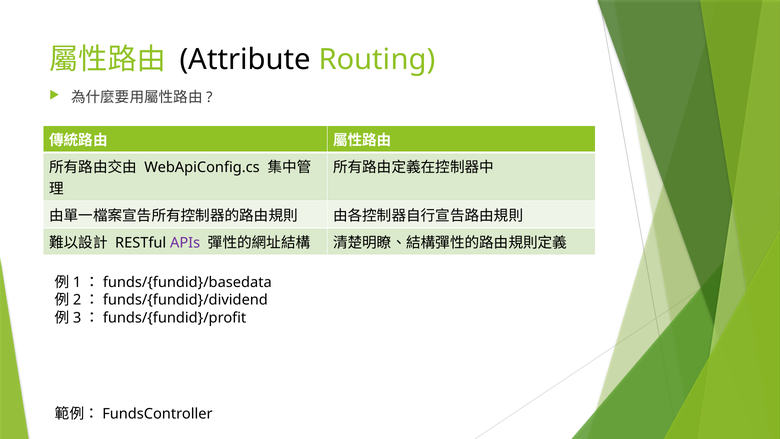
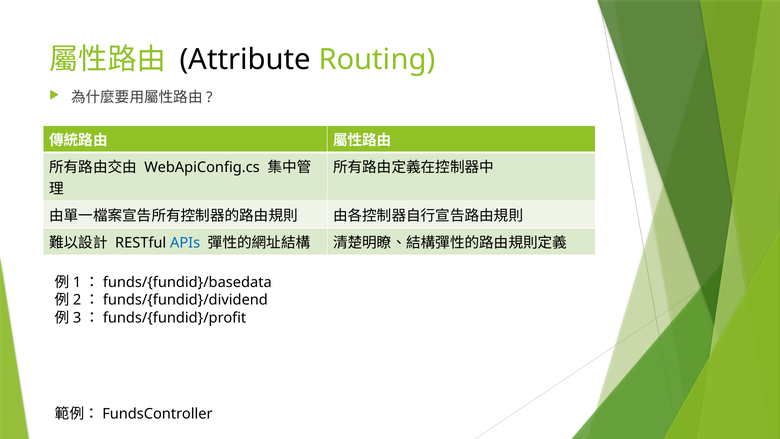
APIs colour: purple -> blue (185, 243)
